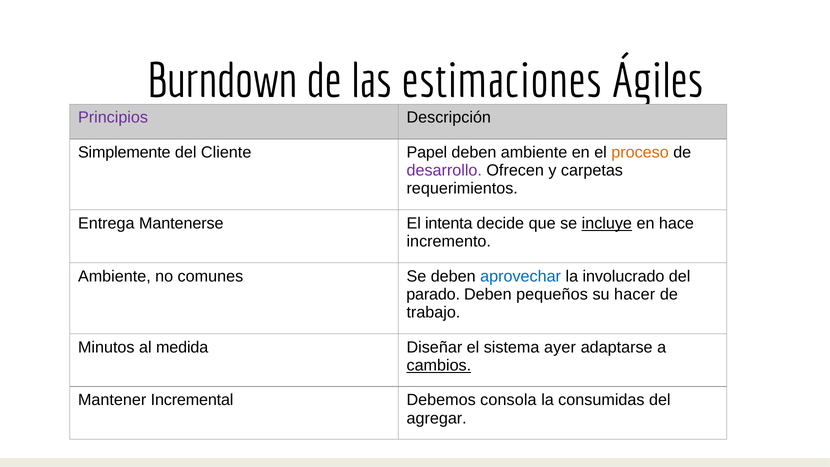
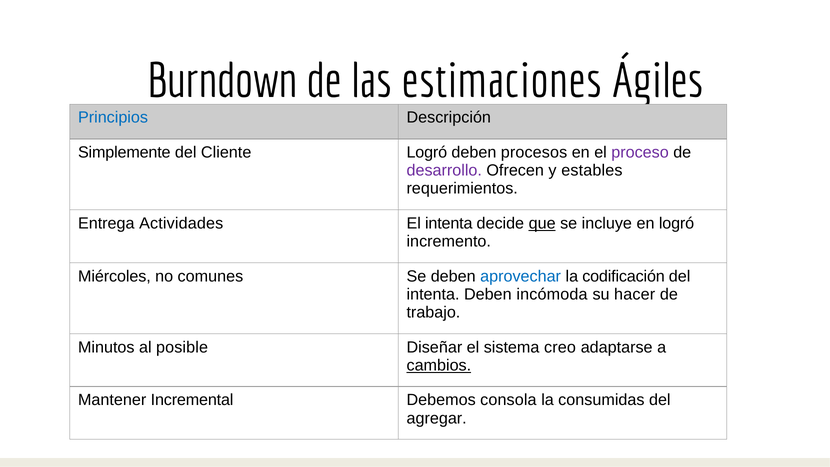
Principios colour: purple -> blue (113, 118)
Cliente Papel: Papel -> Logró (427, 152)
deben ambiente: ambiente -> procesos (534, 152)
proceso colour: orange -> purple (640, 152)
carpetas: carpetas -> estables (592, 170)
Mantenerse: Mantenerse -> Actividades (181, 223)
que underline: none -> present (542, 223)
incluye underline: present -> none (607, 223)
en hace: hace -> logró (677, 223)
Ambiente: Ambiente -> Miércoles (114, 276)
involucrado: involucrado -> codificación (624, 276)
parado: parado -> intenta (433, 294)
pequeños: pequeños -> incómoda (552, 294)
medida: medida -> posible (182, 347)
ayer: ayer -> creo (560, 347)
